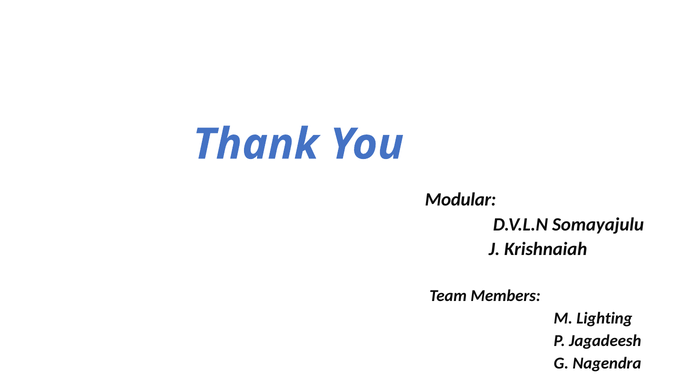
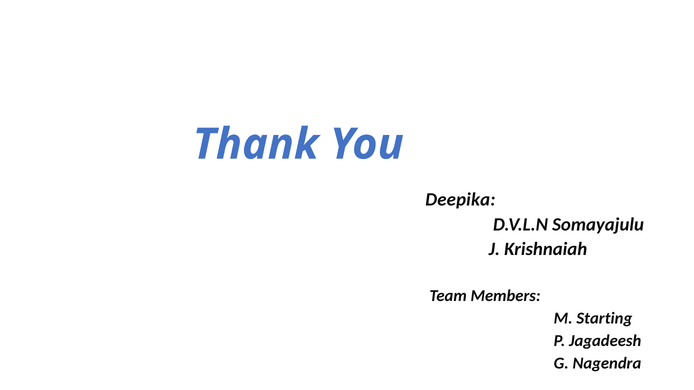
Modular: Modular -> Deepika (460, 200)
Lighting: Lighting -> Starting (604, 319)
